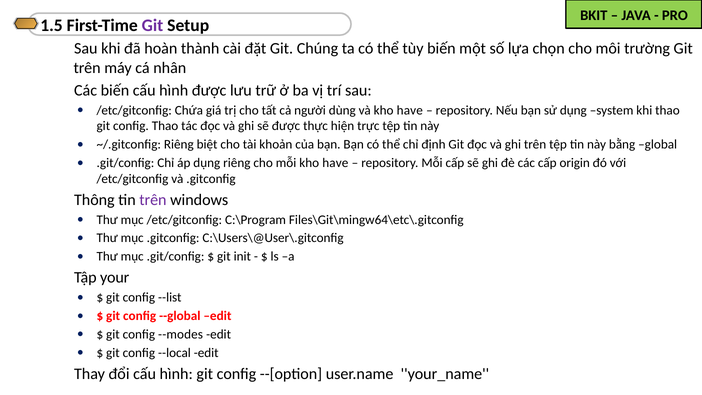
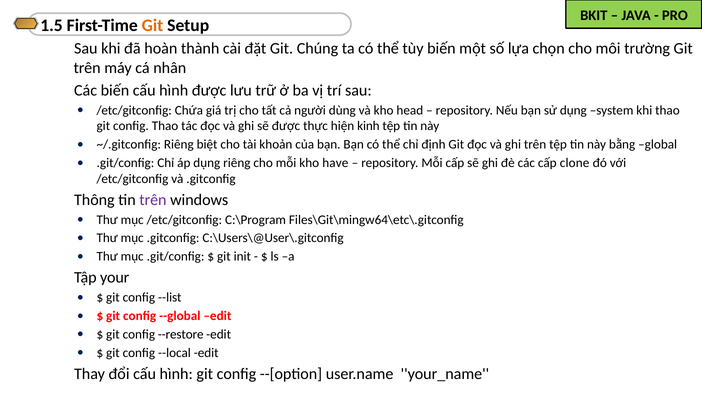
Git colour: purple -> orange (152, 25)
và kho have: have -> head (410, 110)
trực: trực -> kinh (368, 126)
origin: origin -> clone (575, 163)
--modes: --modes -> --restore (181, 334)
